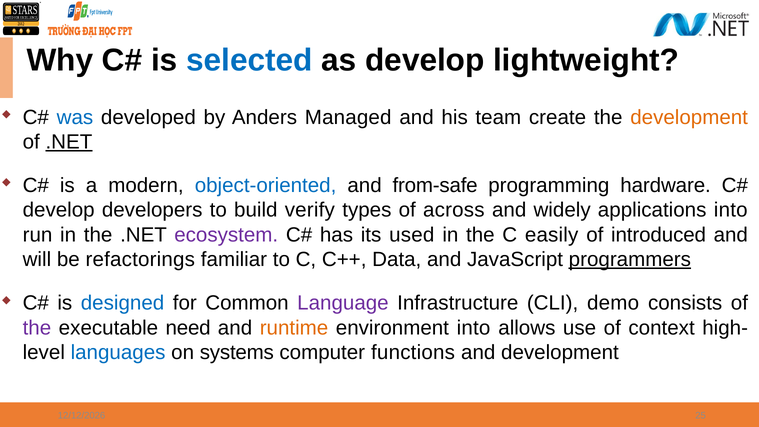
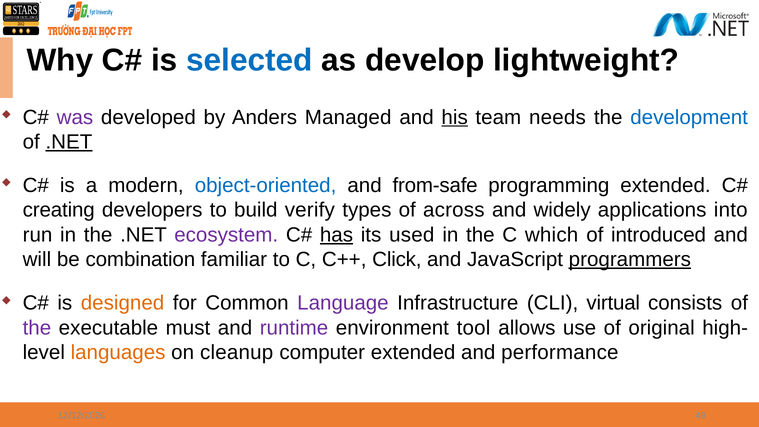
was colour: blue -> purple (75, 117)
his underline: none -> present (455, 117)
create: create -> needs (557, 117)
development colour: orange -> blue (689, 117)
programming hardware: hardware -> extended (665, 185)
develop: develop -> creating (59, 210)
has underline: none -> present (337, 235)
easily: easily -> which (552, 235)
refactorings: refactorings -> combination (140, 259)
Data: Data -> Click (397, 259)
designed colour: blue -> orange (123, 303)
demo: demo -> virtual (613, 303)
need: need -> must (188, 328)
runtime colour: orange -> purple (294, 328)
environment into: into -> tool (474, 328)
context: context -> original (662, 328)
languages colour: blue -> orange (118, 352)
systems: systems -> cleanup (237, 352)
computer functions: functions -> extended (413, 352)
and development: development -> performance (560, 352)
25: 25 -> 49 (701, 415)
